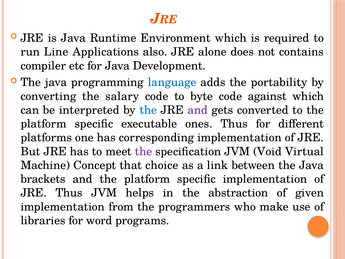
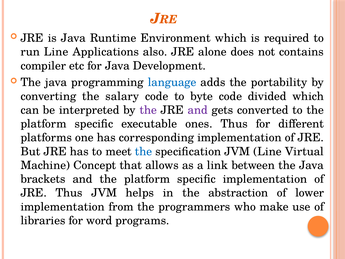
against: against -> divided (267, 96)
the colour: blue -> purple (148, 110)
the colour: purple -> blue (143, 151)
JVM Void: Void -> Line (267, 151)
choice: choice -> allows (162, 165)
given: given -> lower (310, 193)
